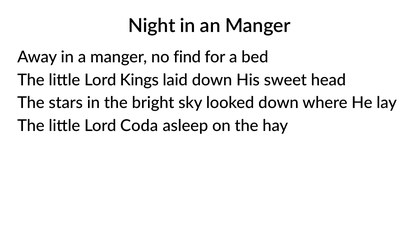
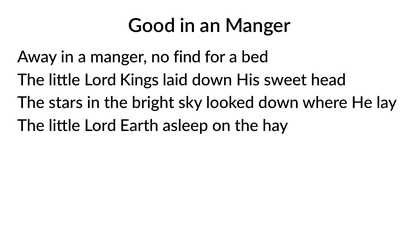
Night: Night -> Good (152, 26)
Coda: Coda -> Earth (139, 126)
